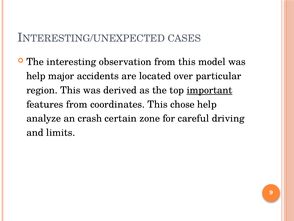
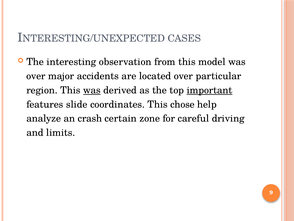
help: help -> over (36, 76)
was underline: none -> present (92, 90)
features from: from -> slide (77, 104)
